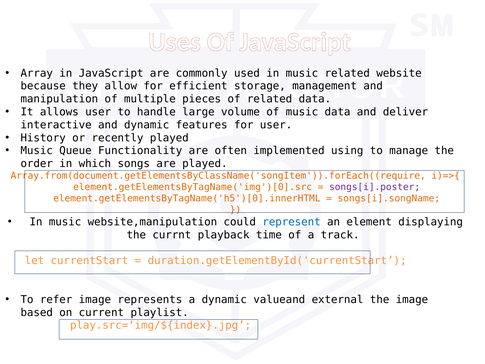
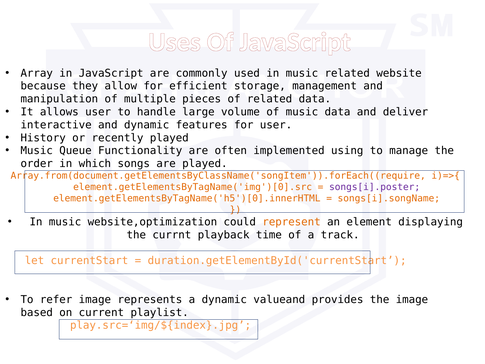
website,manipulation: website,manipulation -> website,optimization (152, 222)
represent colour: blue -> orange (292, 222)
external: external -> provides (338, 299)
